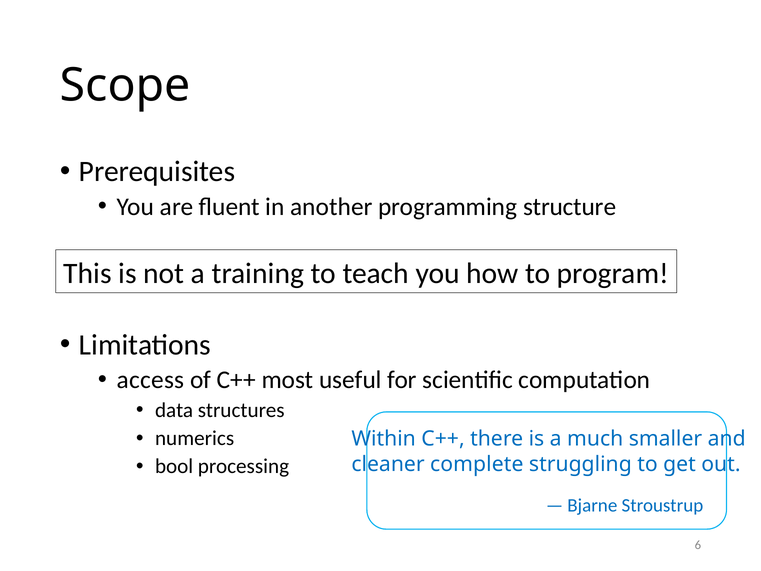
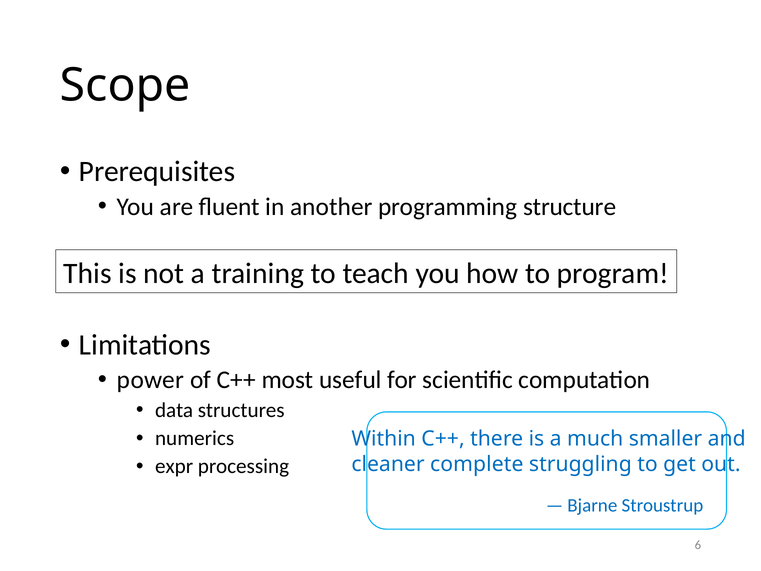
access: access -> power (151, 380)
bool: bool -> expr (174, 466)
